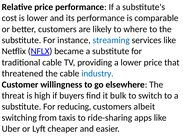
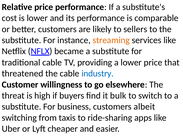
where: where -> sellers (135, 29)
streaming colour: blue -> orange (111, 40)
reducing: reducing -> business (74, 106)
